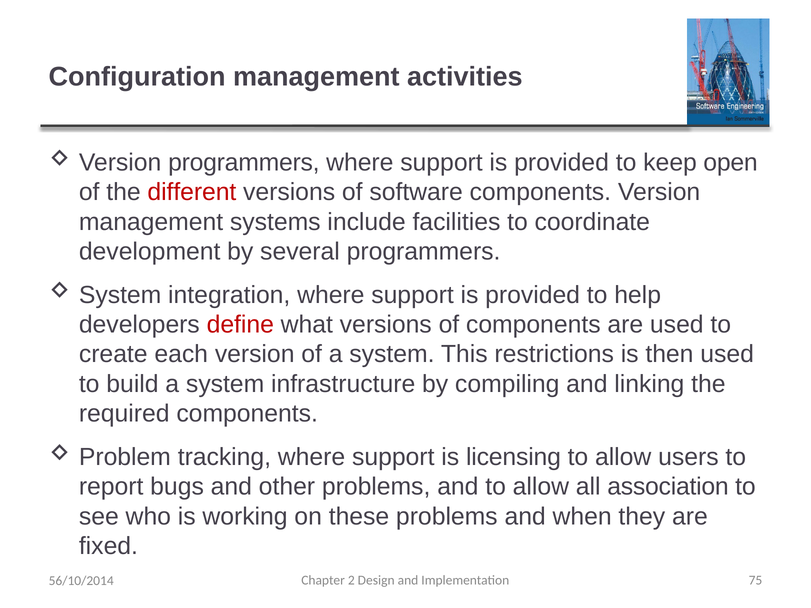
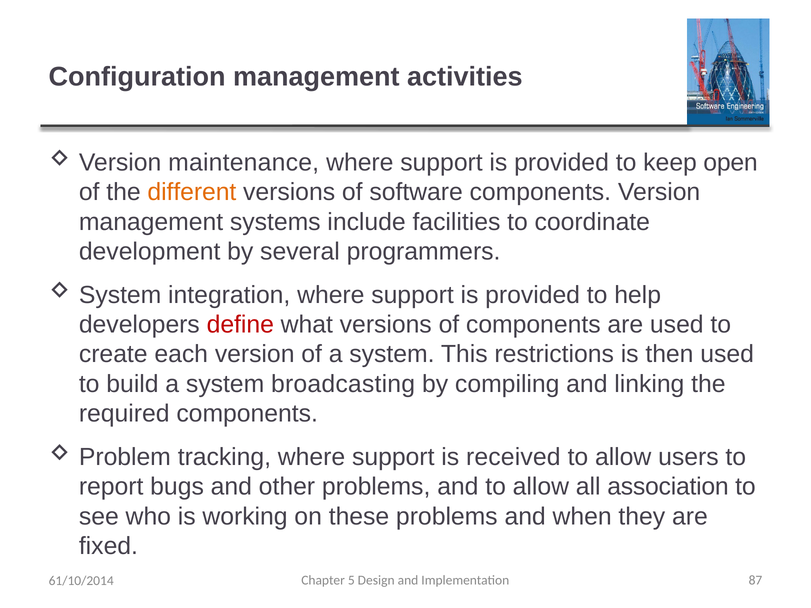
Version programmers: programmers -> maintenance (244, 163)
different colour: red -> orange (192, 192)
infrastructure: infrastructure -> broadcasting (343, 384)
licensing: licensing -> received (513, 457)
2: 2 -> 5 (351, 581)
75: 75 -> 87 (755, 581)
56/10/2014: 56/10/2014 -> 61/10/2014 (81, 581)
